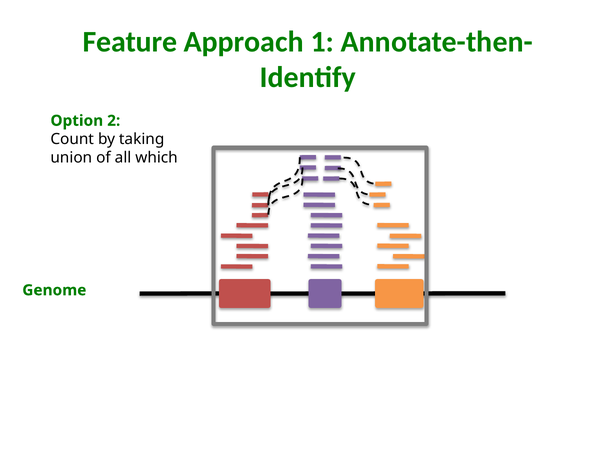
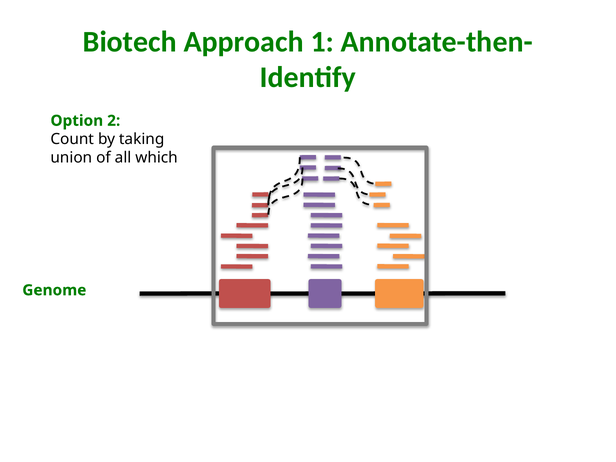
Feature: Feature -> Biotech (130, 42)
